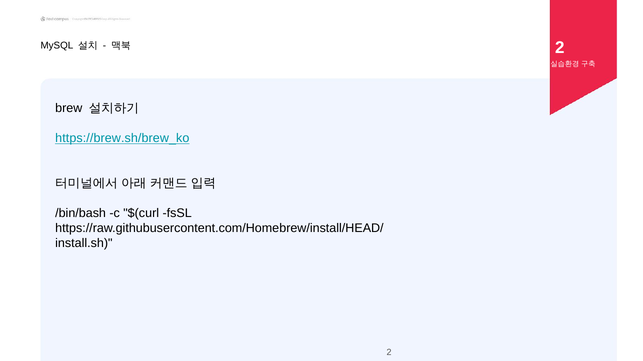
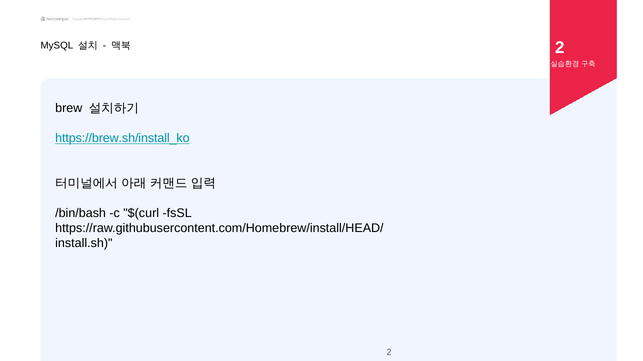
https://brew.sh/brew_ko: https://brew.sh/brew_ko -> https://brew.sh/install_ko (122, 138)
